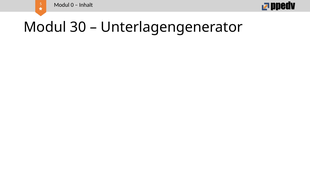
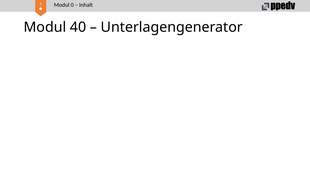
30: 30 -> 40 (78, 27)
